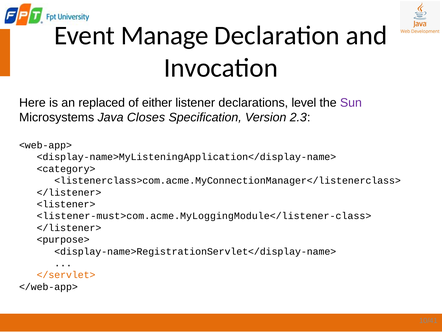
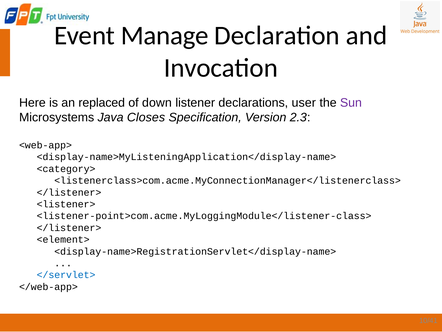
either: either -> down (157, 102)
level: level -> user (304, 102)
<listener-must>com.acme.MyLoggingModule</listener-class>: <listener-must>com.acme.MyLoggingModule</listener-class> -> <listener-point>com.acme.MyLoggingModule</listener-class> (204, 216)
<purpose>: <purpose> -> <element> (63, 239)
</servlet> colour: orange -> blue (66, 275)
